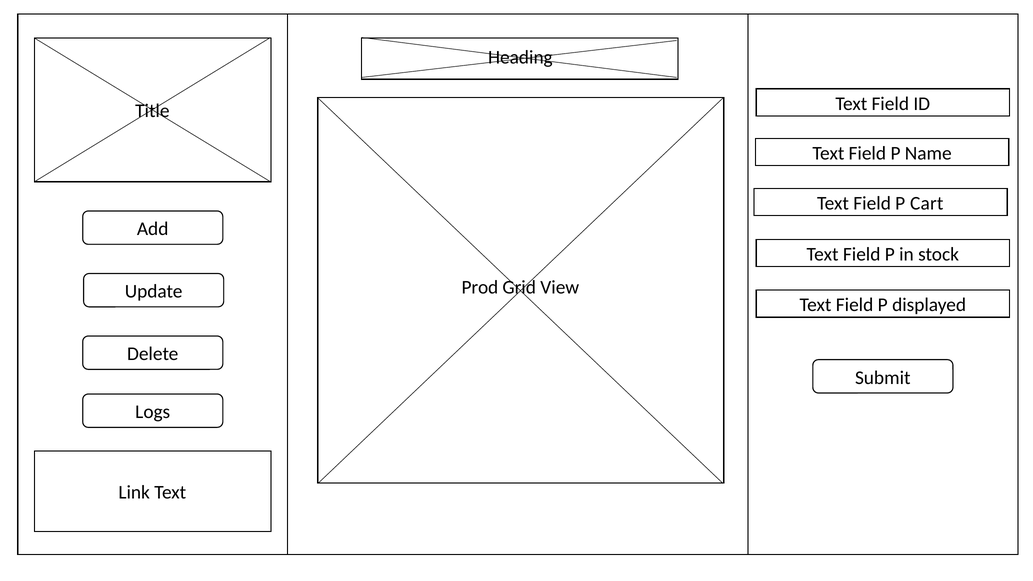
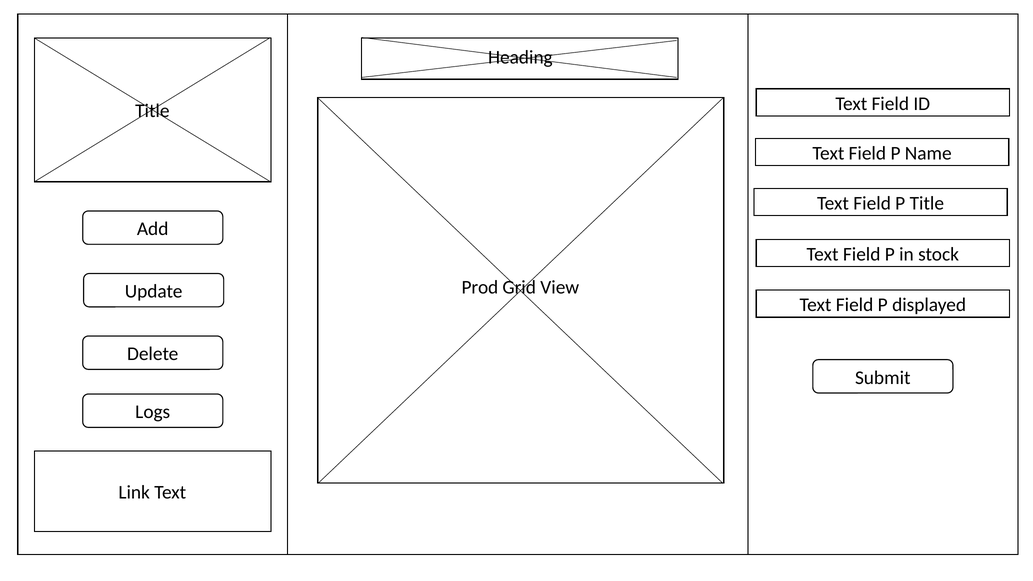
P Cart: Cart -> Title (927, 203)
